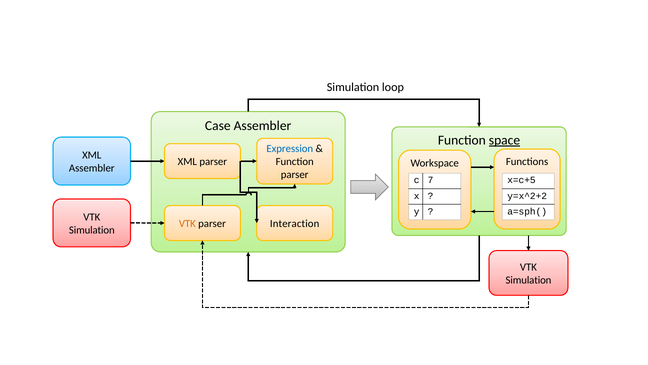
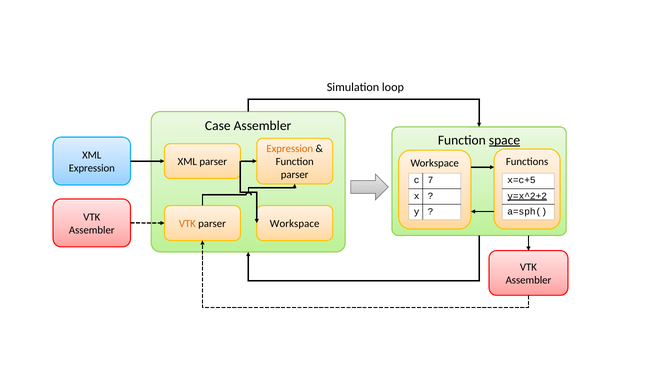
Expression colour: blue -> orange (290, 149)
Assembler: Assembler -> Expression (92, 168)
y=x^2+2 underline: none -> present (527, 196)
Interaction: Interaction -> Workspace (295, 223)
Simulation: Simulation -> Assembler (92, 230)
Simulation: Simulation -> Assembler (528, 280)
